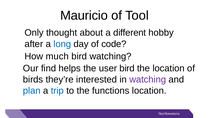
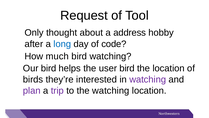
Mauricio: Mauricio -> Request (84, 15)
different: different -> address (130, 33)
Our find: find -> bird (49, 68)
plan colour: blue -> purple (32, 90)
trip colour: blue -> purple (57, 90)
the functions: functions -> watching (111, 90)
